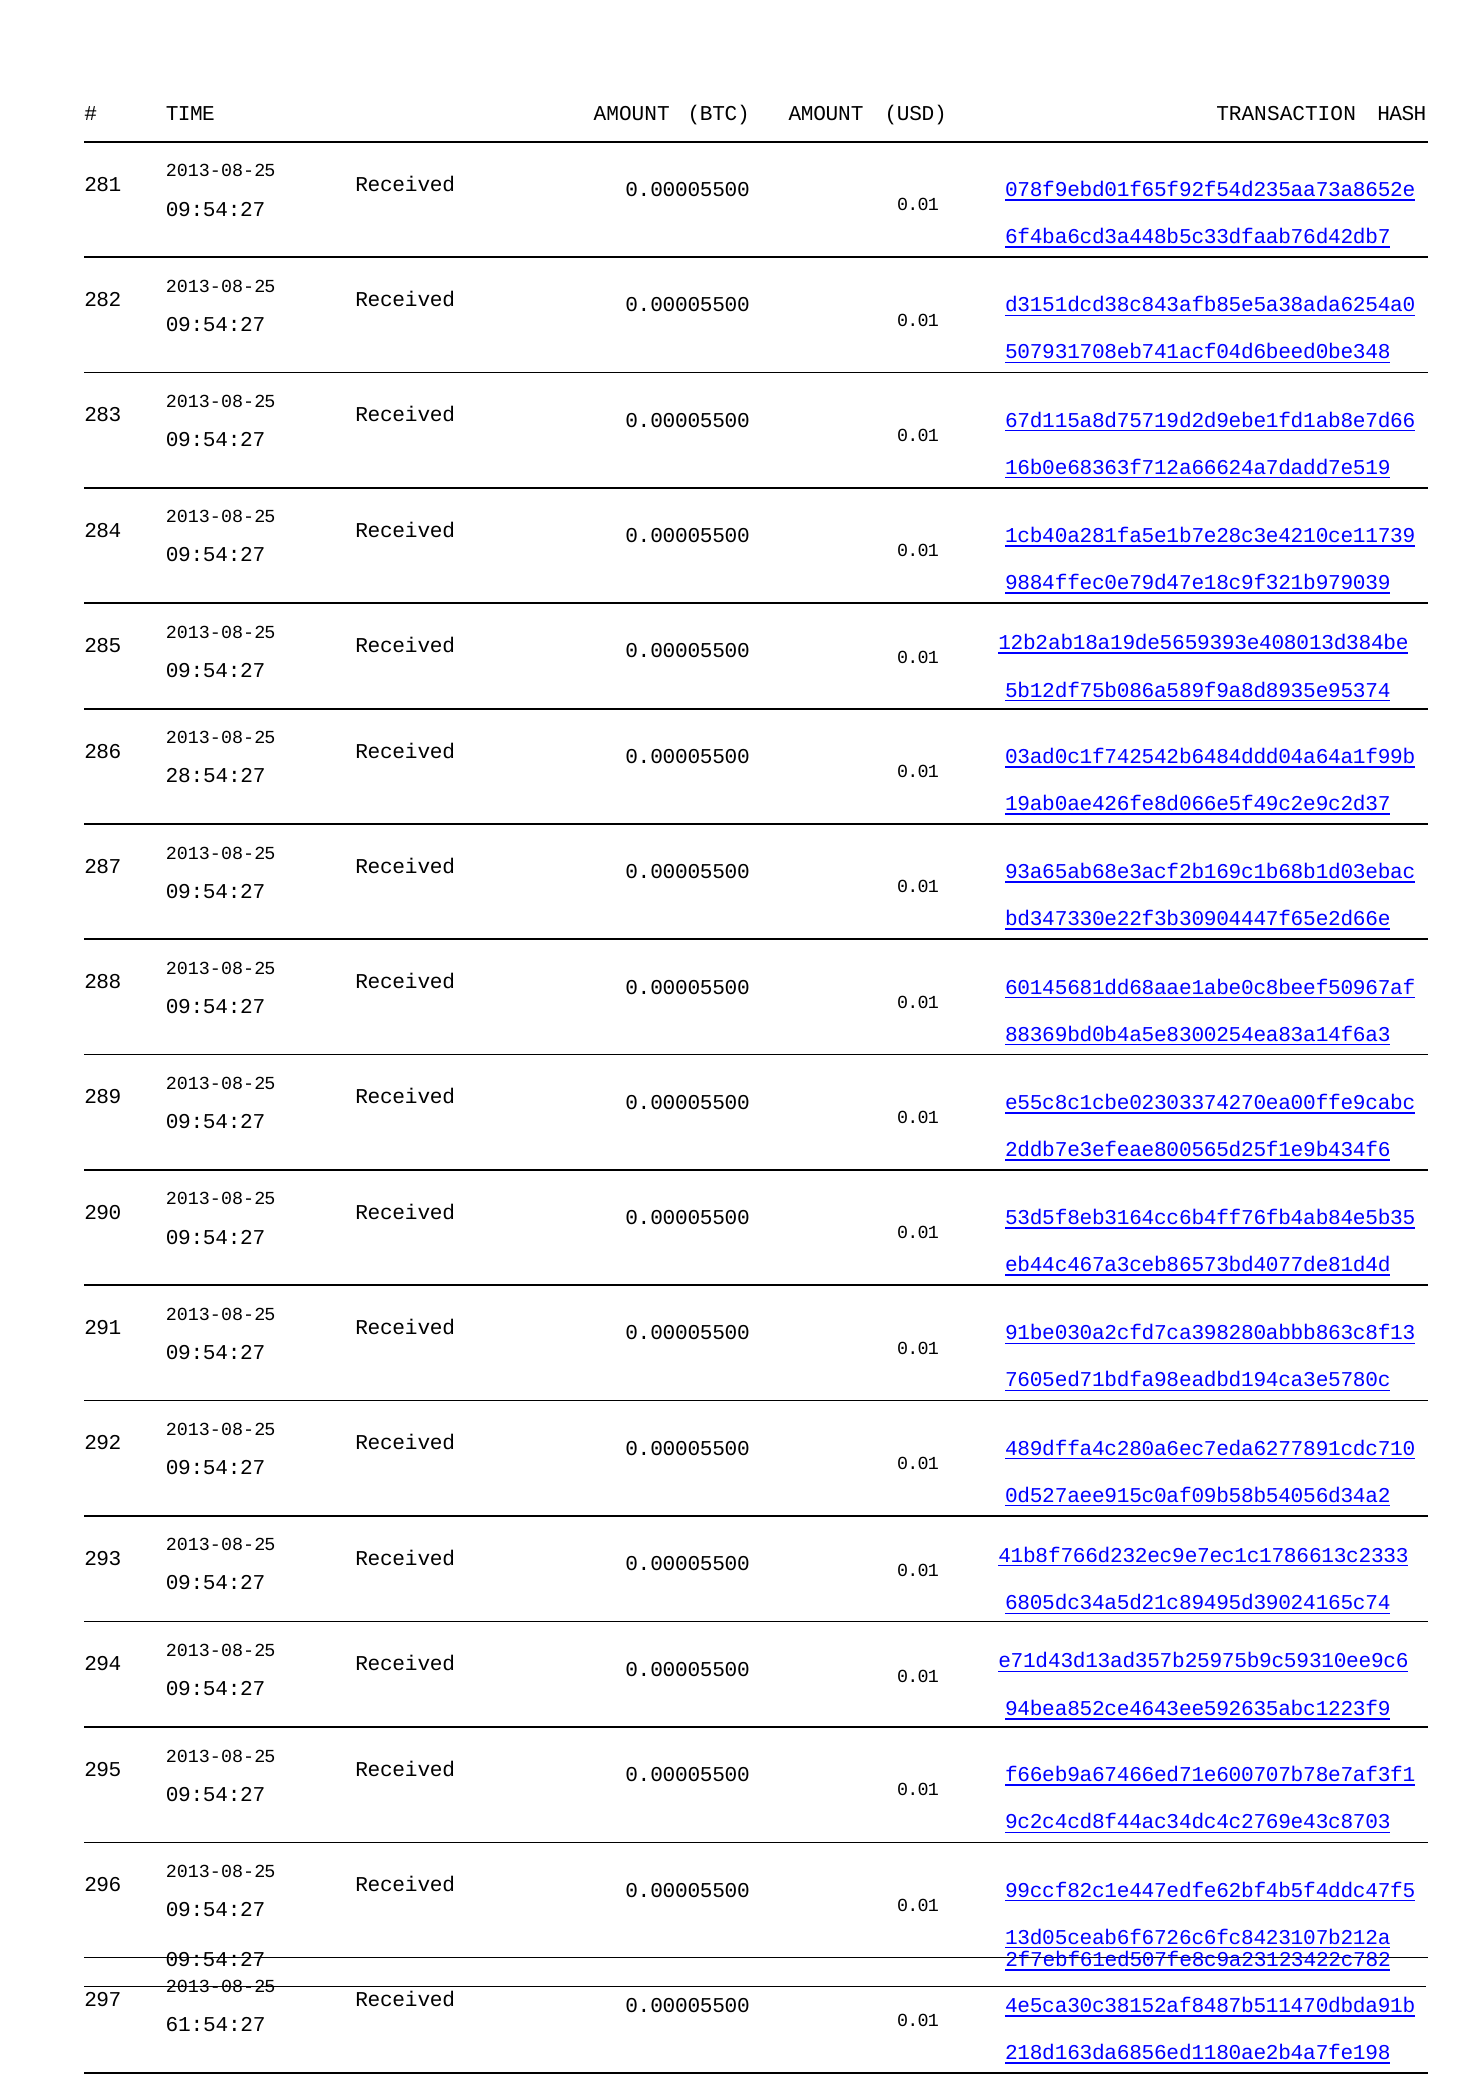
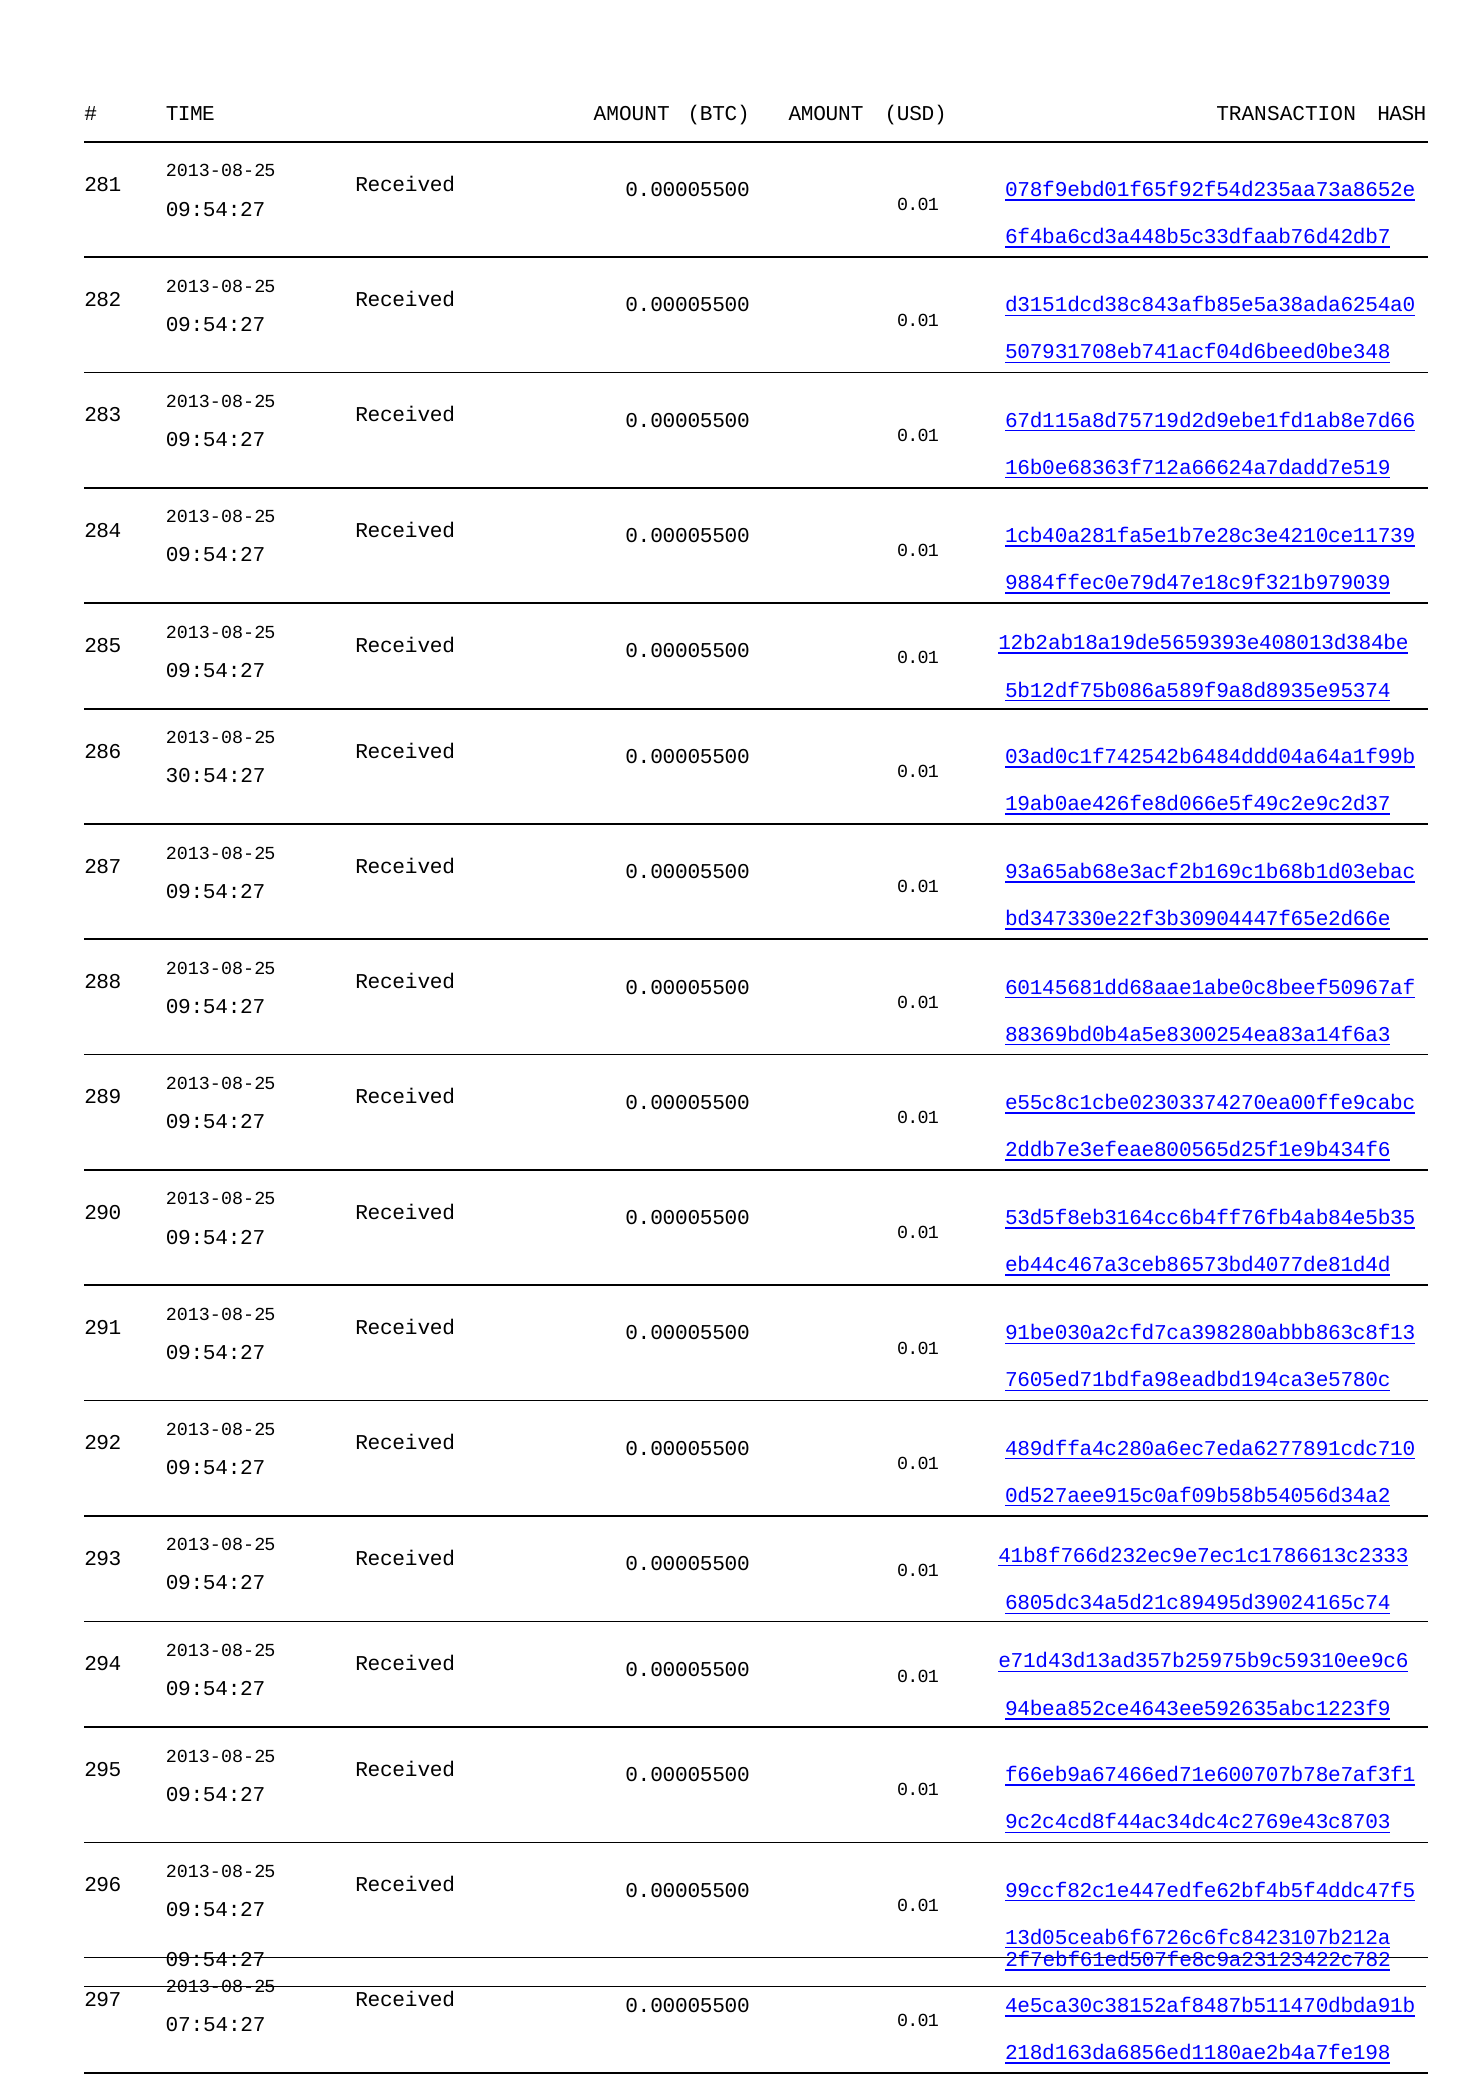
28:54:27: 28:54:27 -> 30:54:27 (216, 776)
61:54:27: 61:54:27 -> 07:54:27 (216, 2024)
